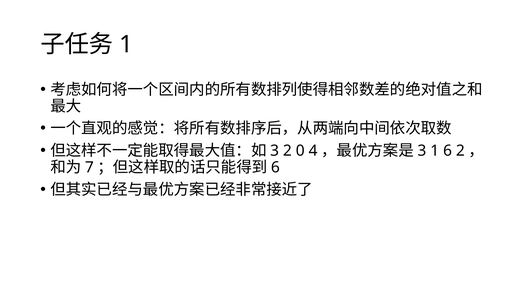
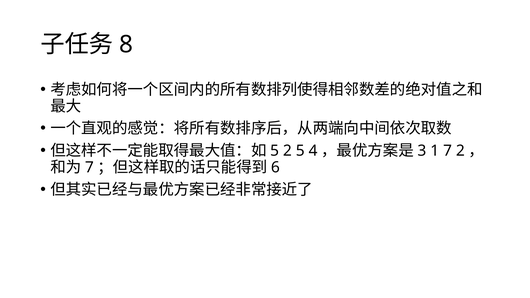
1: 1 -> 8 (126, 45)
3: 3 -> 5 (275, 151)
2 0: 0 -> 5 (300, 151)
1 6: 6 -> 7 (448, 151)
